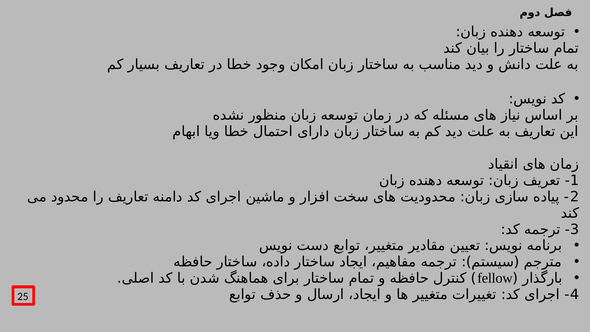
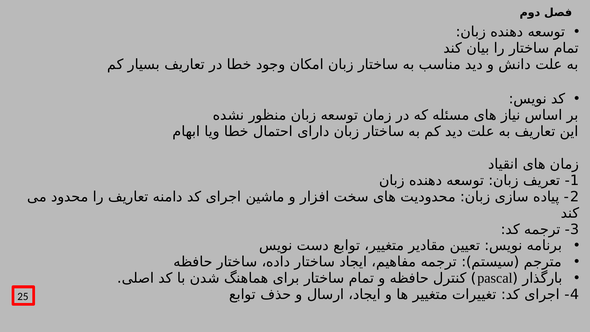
fellow: fellow -> pascal (495, 278)
